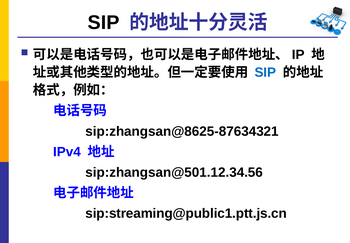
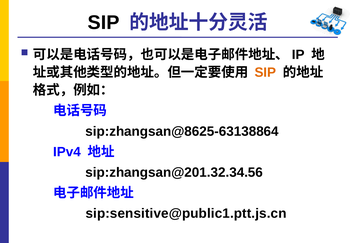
SIP colour: blue -> orange (265, 72)
sip:zhangsan@8625-87634321: sip:zhangsan@8625-87634321 -> sip:zhangsan@8625-63138864 (182, 131)
sip:zhangsan@501.12.34.56: sip:zhangsan@501.12.34.56 -> sip:zhangsan@201.32.34.56 (174, 172)
sip:streaming@public1.ptt.js.cn: sip:streaming@public1.ptt.js.cn -> sip:sensitive@public1.ptt.js.cn (186, 213)
